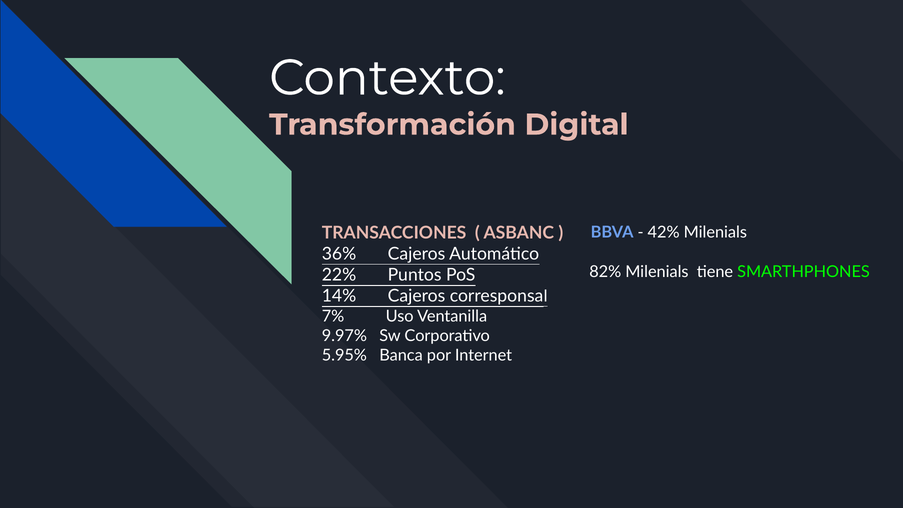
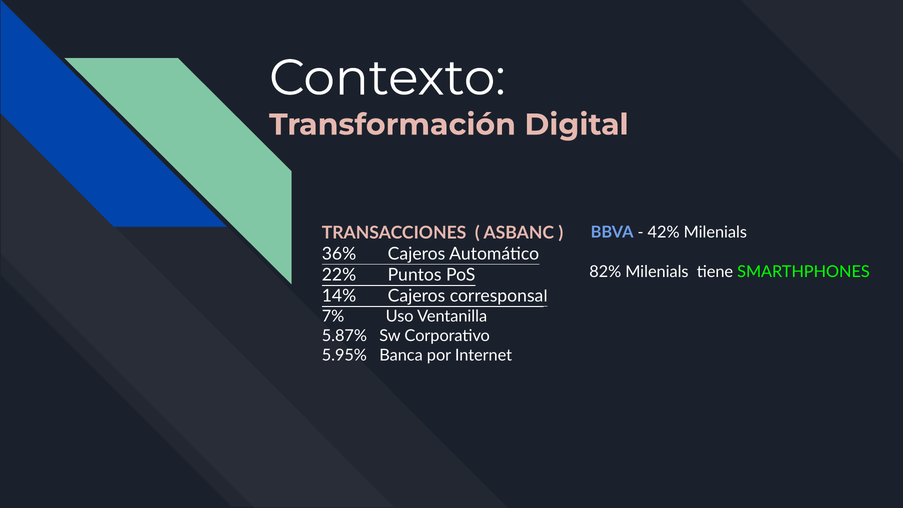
9.97%: 9.97% -> 5.87% (344, 336)
